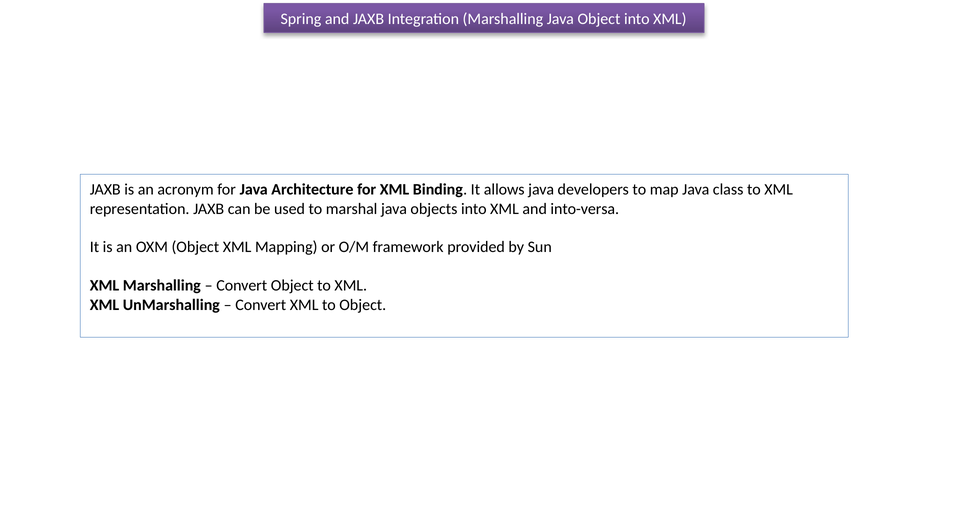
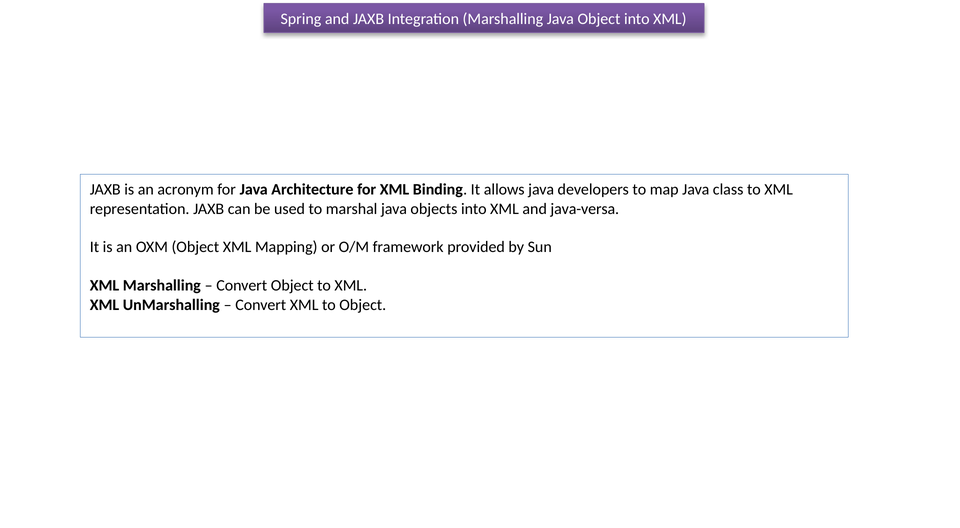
into-versa: into-versa -> java-versa (585, 209)
